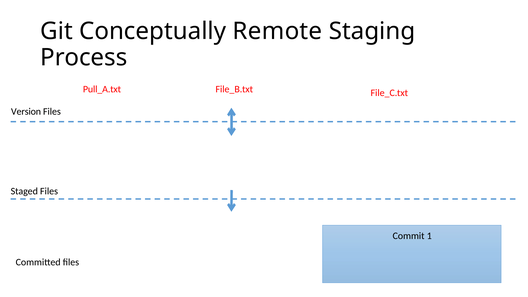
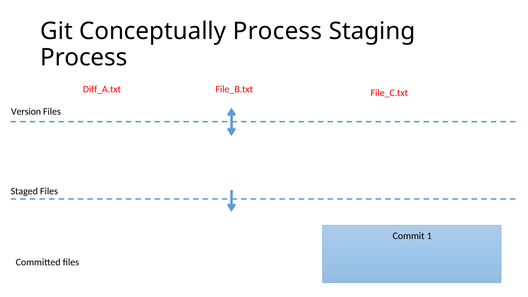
Conceptually Remote: Remote -> Process (277, 31)
Pull_A.txt: Pull_A.txt -> Diff_A.txt (102, 89)
